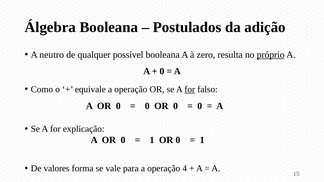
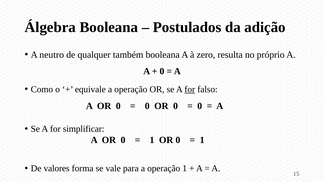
possível: possível -> também (128, 55)
próprio underline: present -> none (271, 55)
explicação: explicação -> simplificar (84, 129)
operação 4: 4 -> 1 (185, 169)
